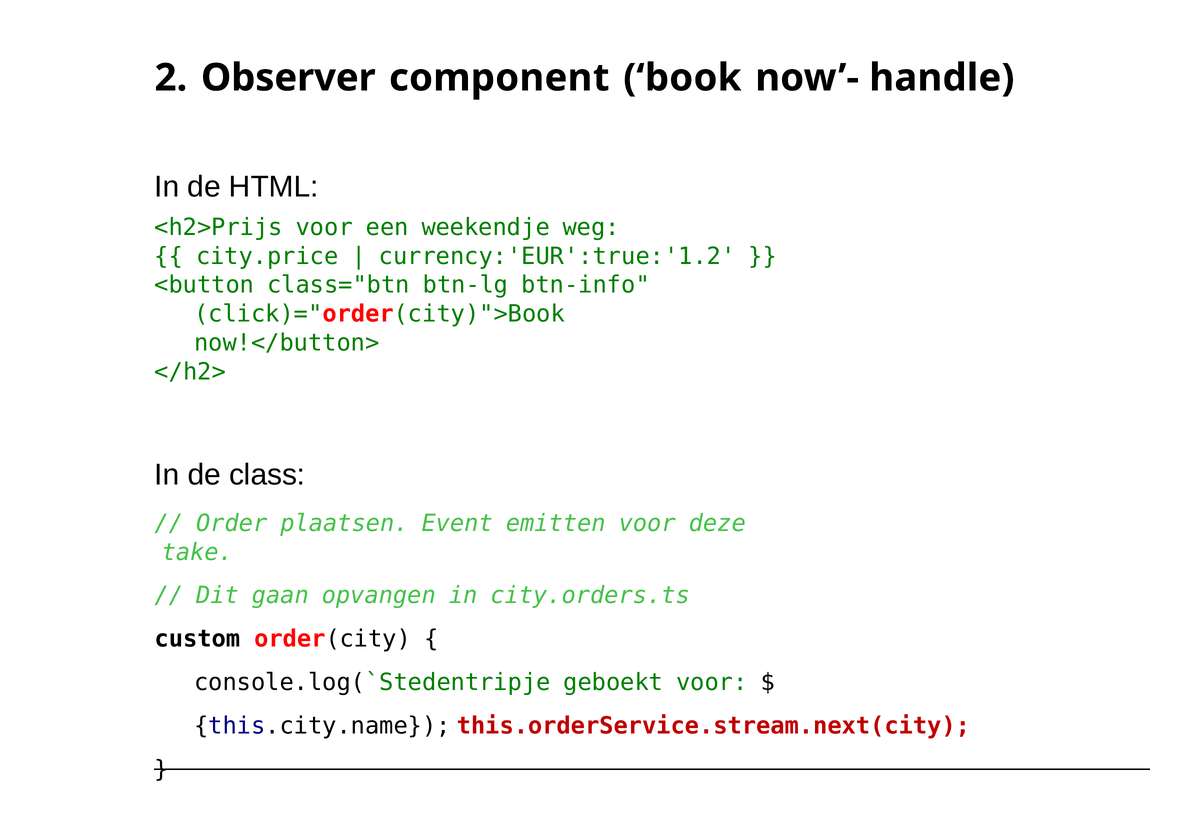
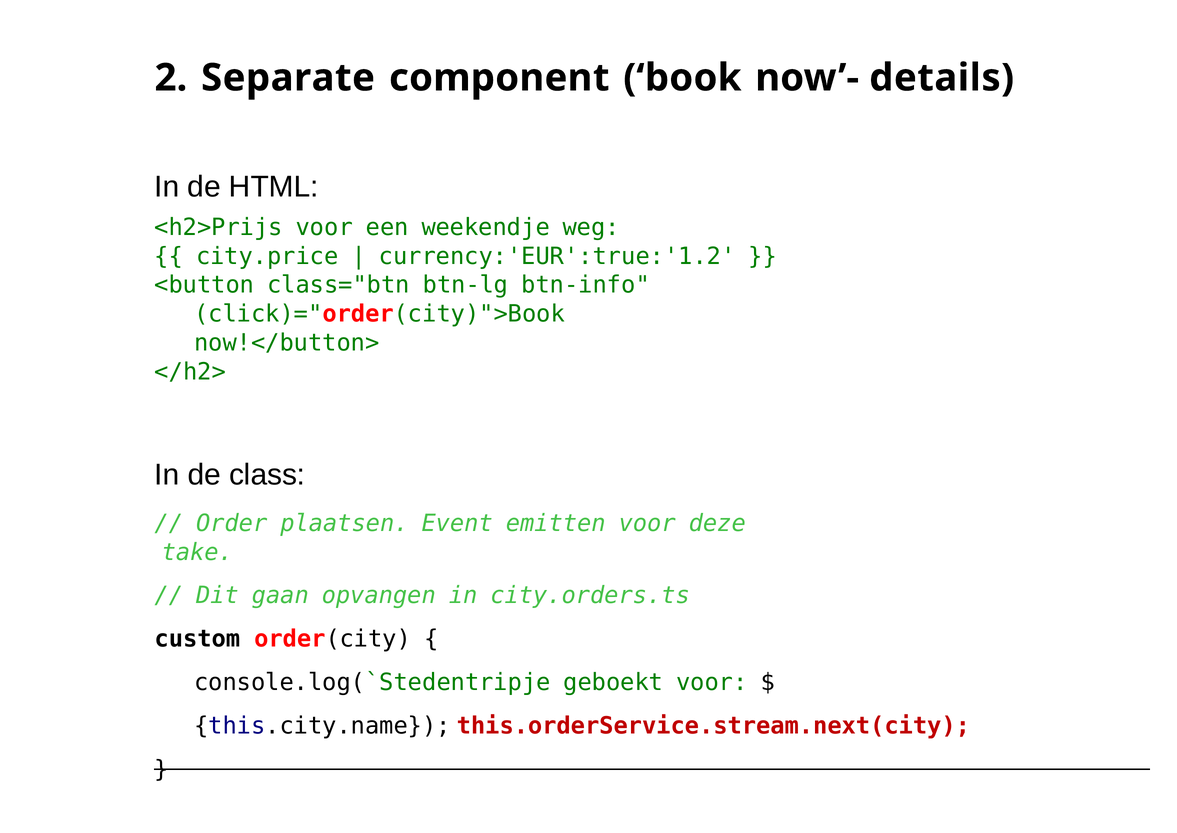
Observer: Observer -> Separate (288, 78)
handle: handle -> details (942, 78)
